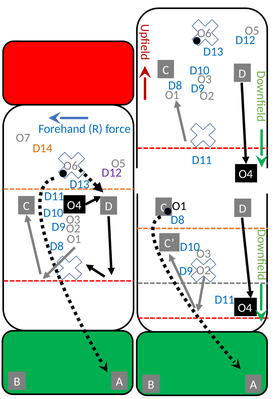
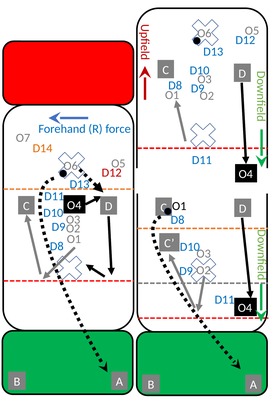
D12 colour: purple -> red (112, 173)
